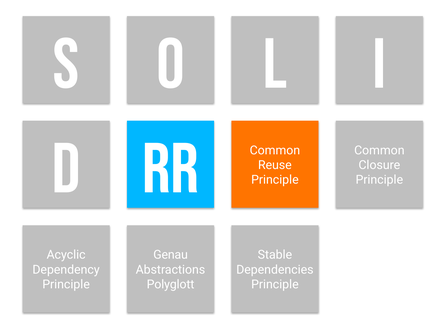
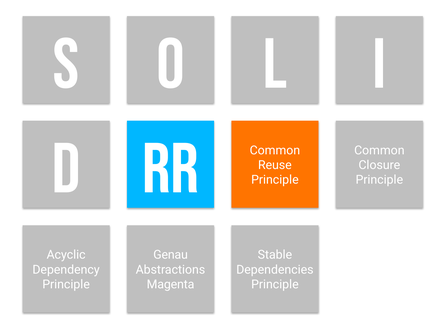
Polyglott: Polyglott -> Magenta (171, 284)
